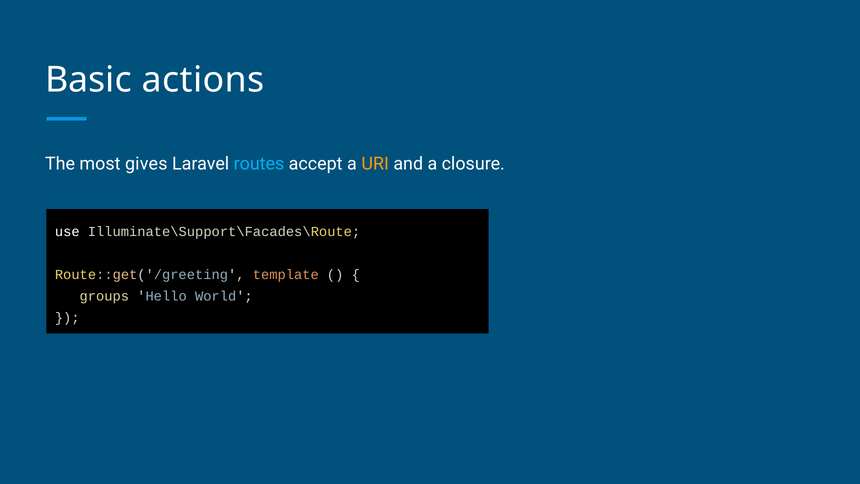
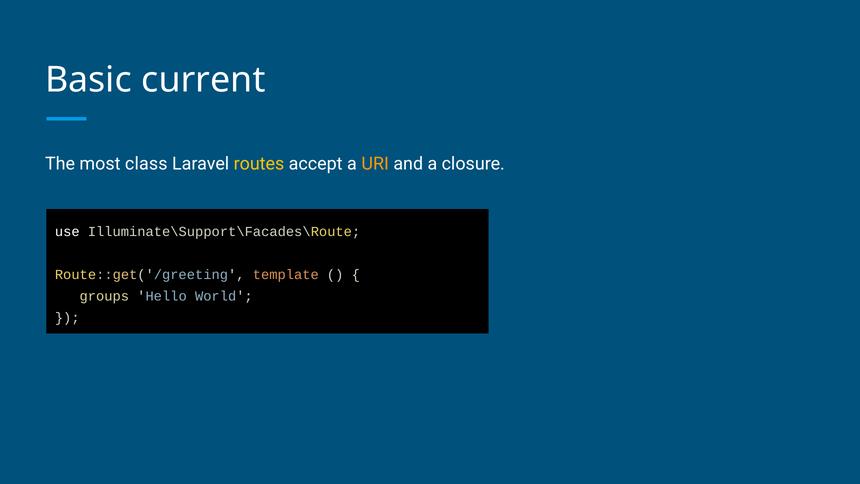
actions: actions -> current (203, 80)
gives: gives -> class (146, 164)
routes colour: light blue -> yellow (259, 164)
